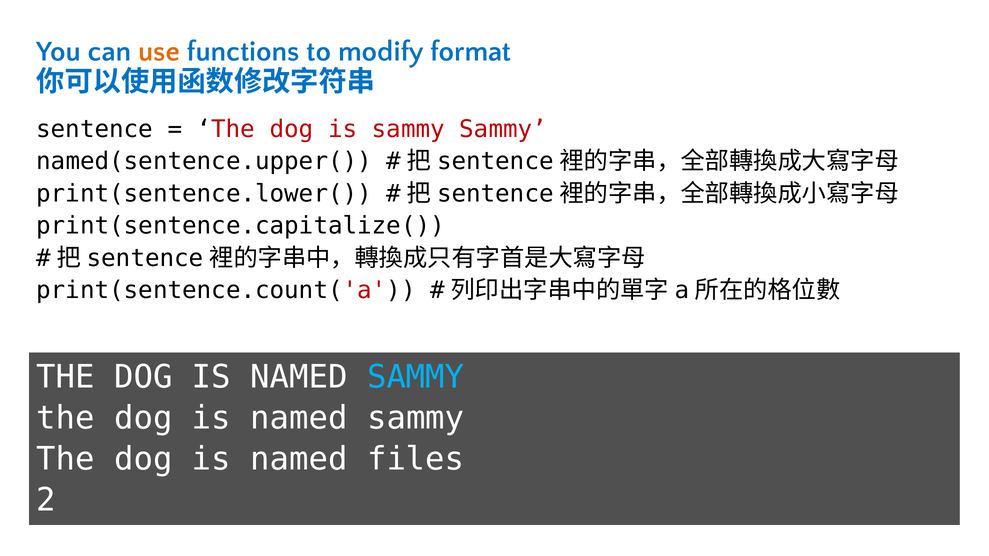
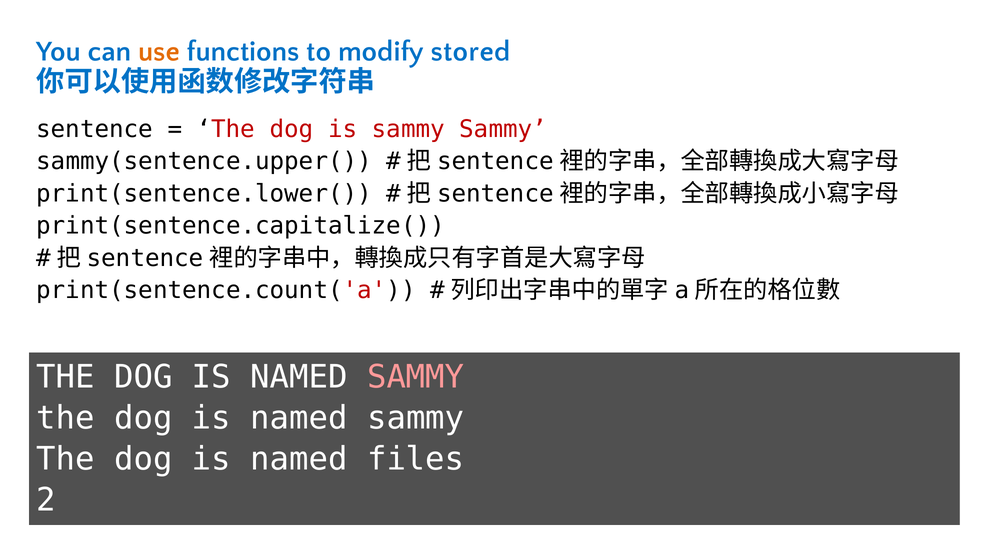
format: format -> stored (471, 51)
named(sentence.upper(: named(sentence.upper( -> sammy(sentence.upper( (204, 162)
SAMMY colour: light blue -> pink (416, 377)
